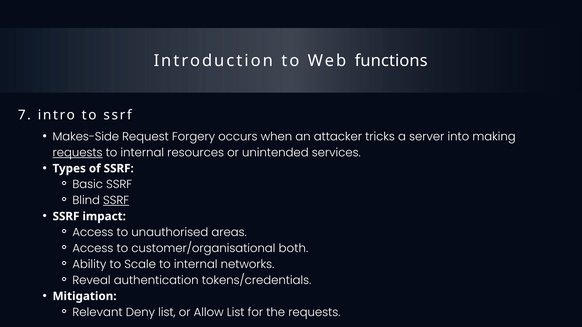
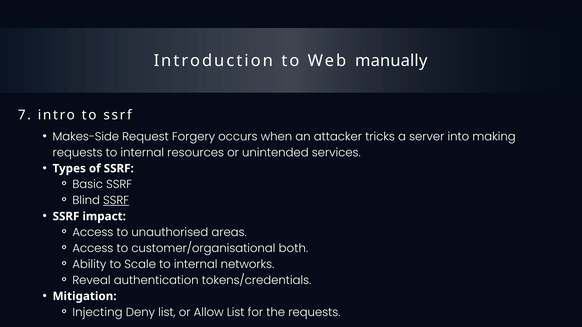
functions: functions -> manually (391, 61)
requests underline: present -> none (78, 153)
Relevant: Relevant -> Injecting (97, 313)
